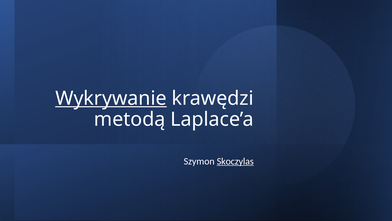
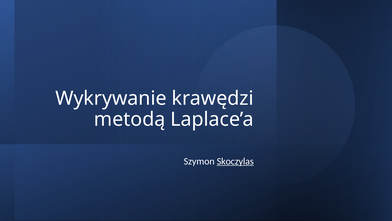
Wykrywanie underline: present -> none (111, 98)
